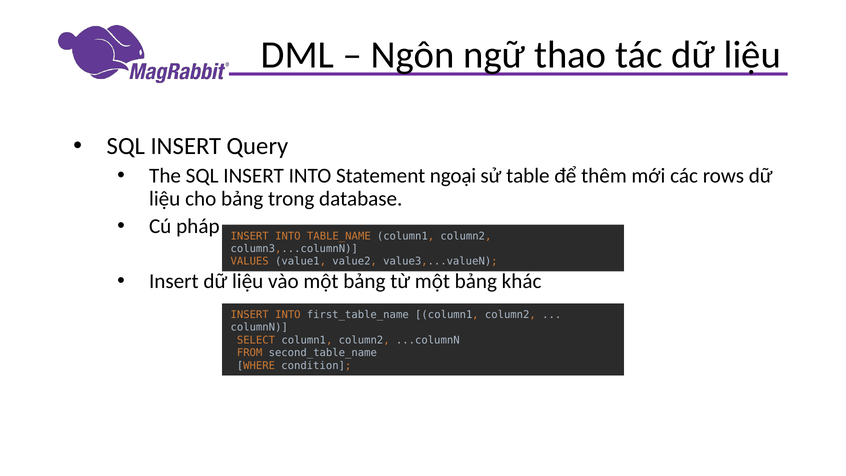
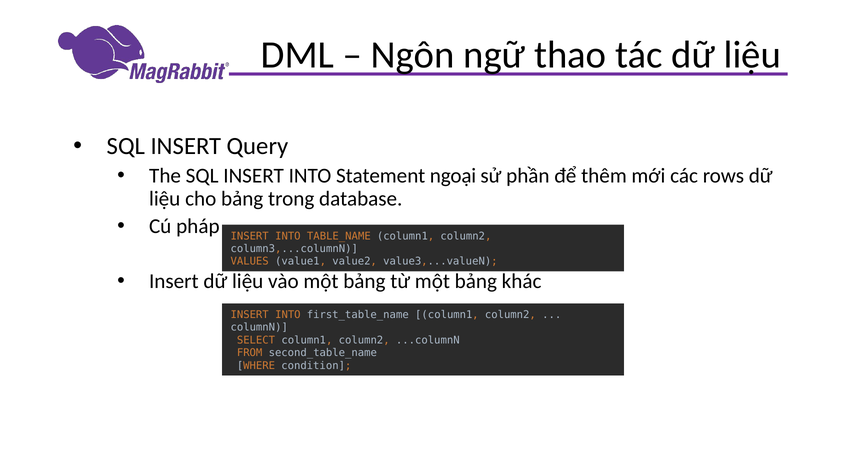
table: table -> phần (528, 176)
